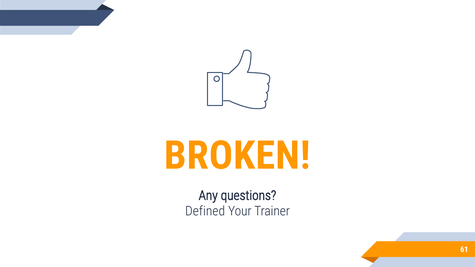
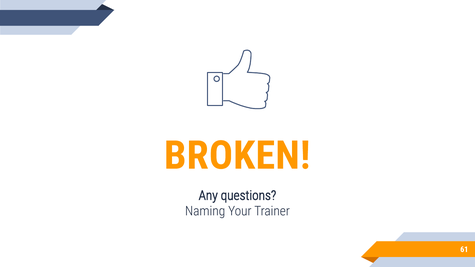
Defined: Defined -> Naming (205, 211)
